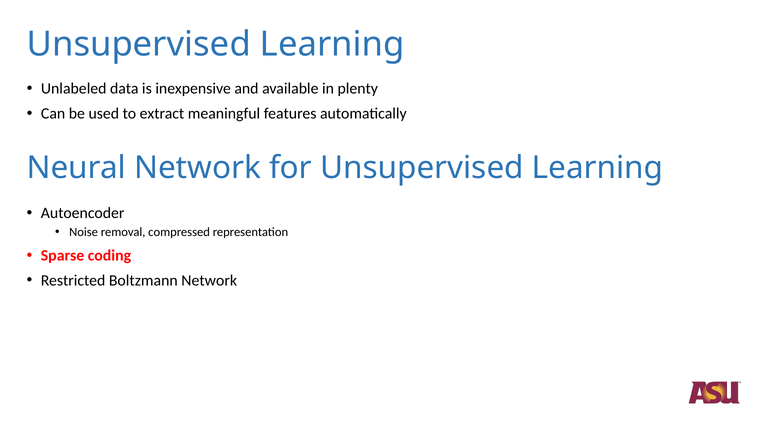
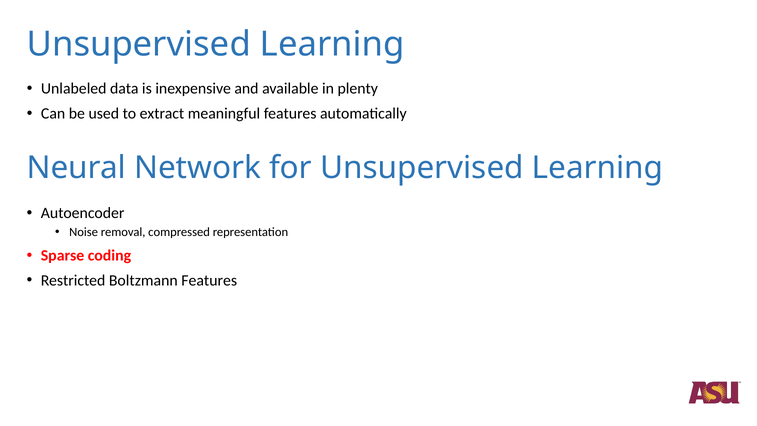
Boltzmann Network: Network -> Features (209, 280)
